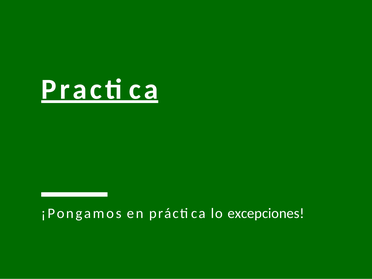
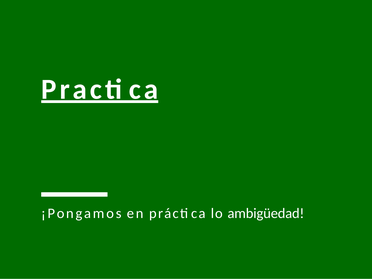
excepciones: excepciones -> ambigüedad (266, 213)
